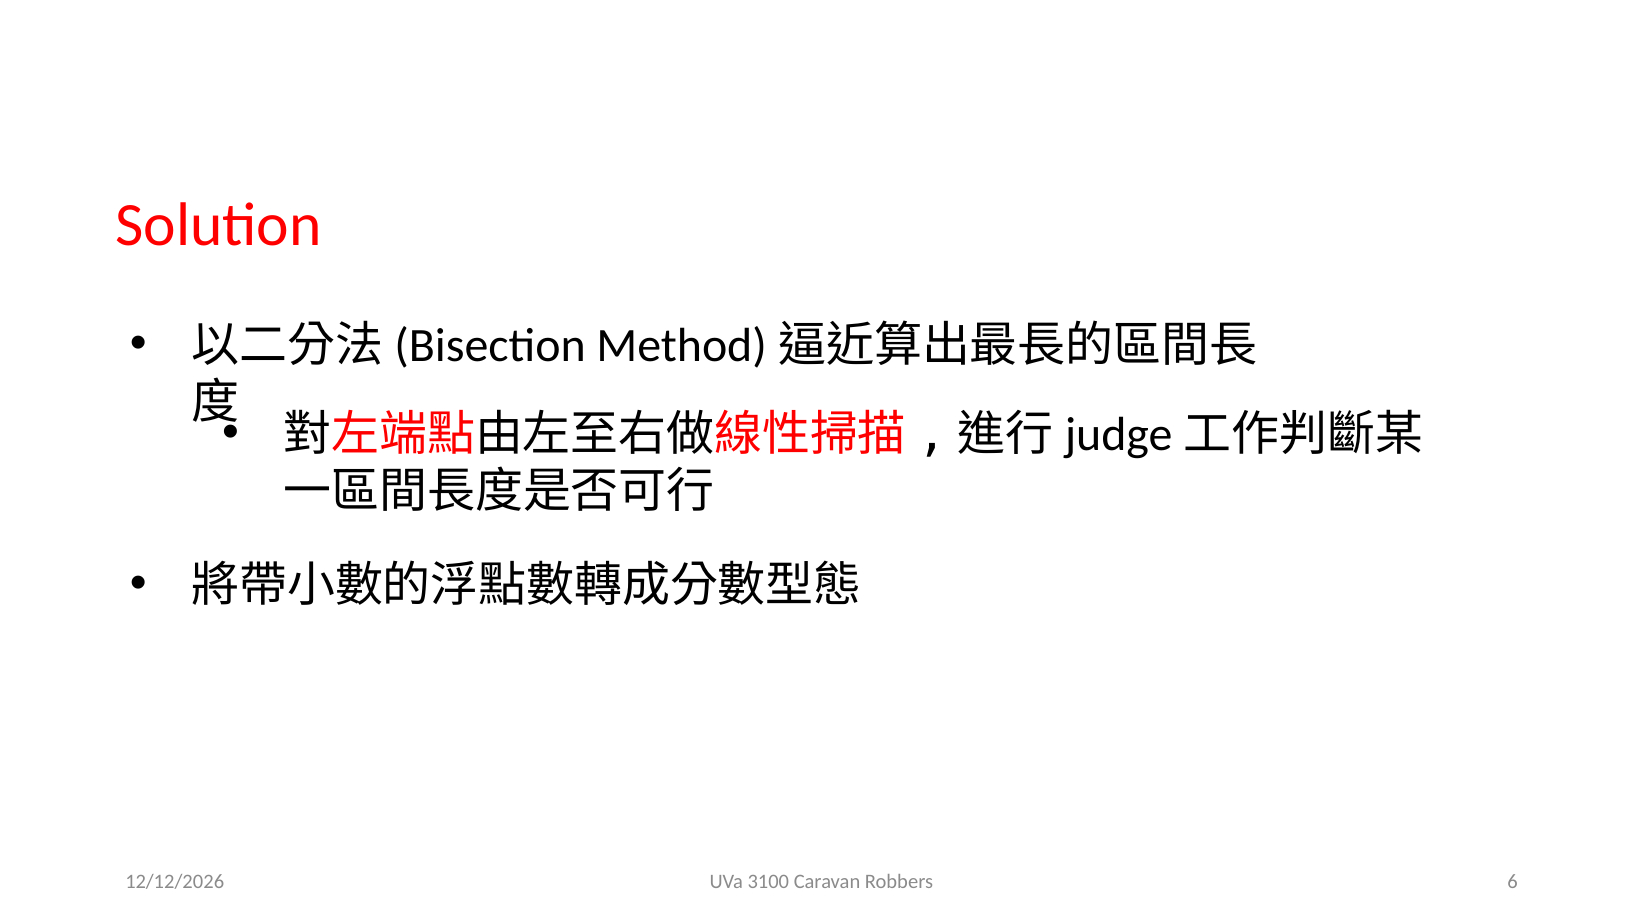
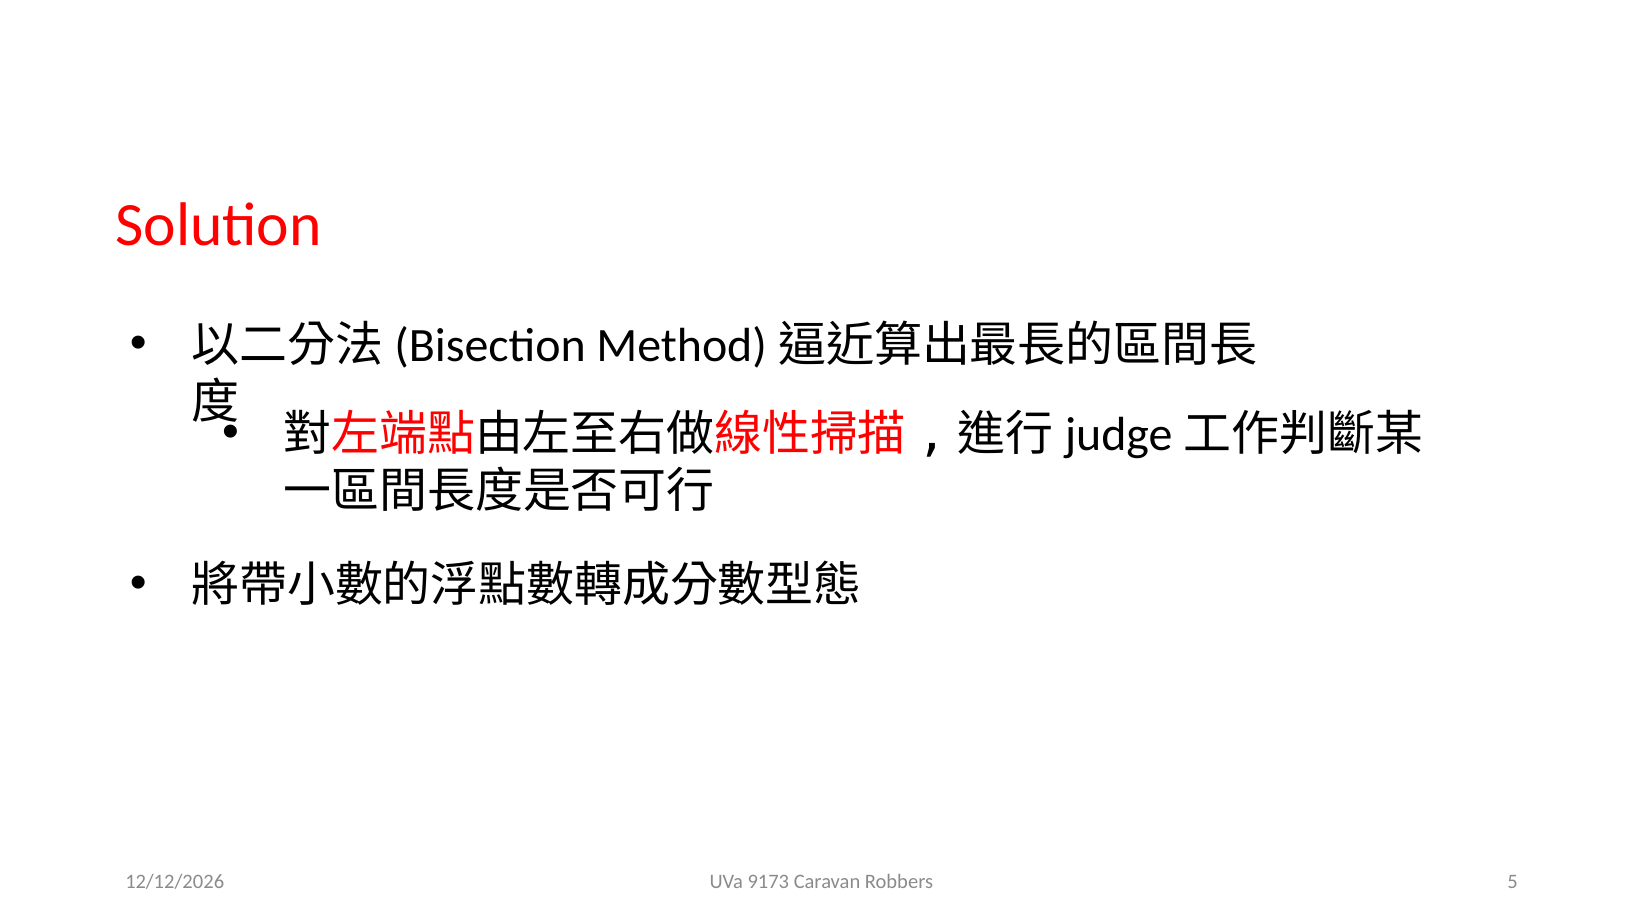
3100: 3100 -> 9173 (768, 882)
6: 6 -> 5 (1513, 882)
